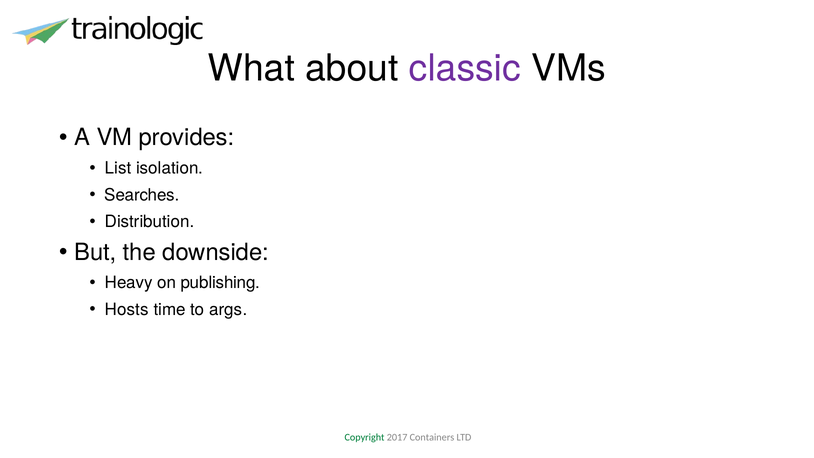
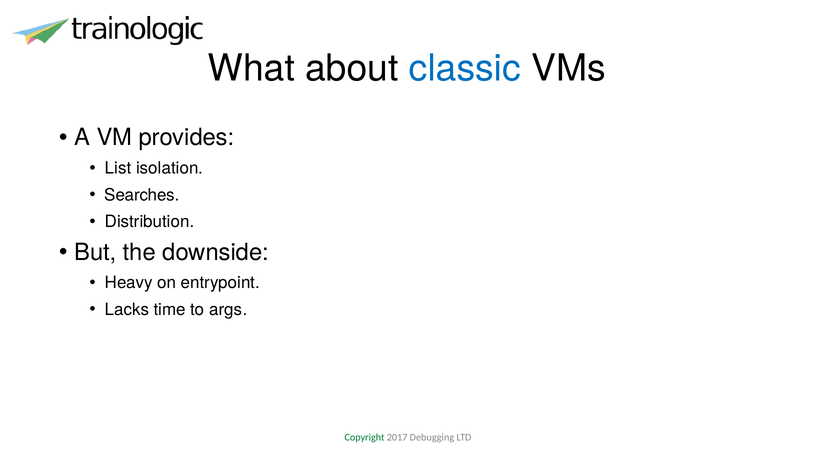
classic colour: purple -> blue (465, 68)
publishing: publishing -> entrypoint (220, 283)
Hosts: Hosts -> Lacks (127, 309)
Containers: Containers -> Debugging (432, 437)
